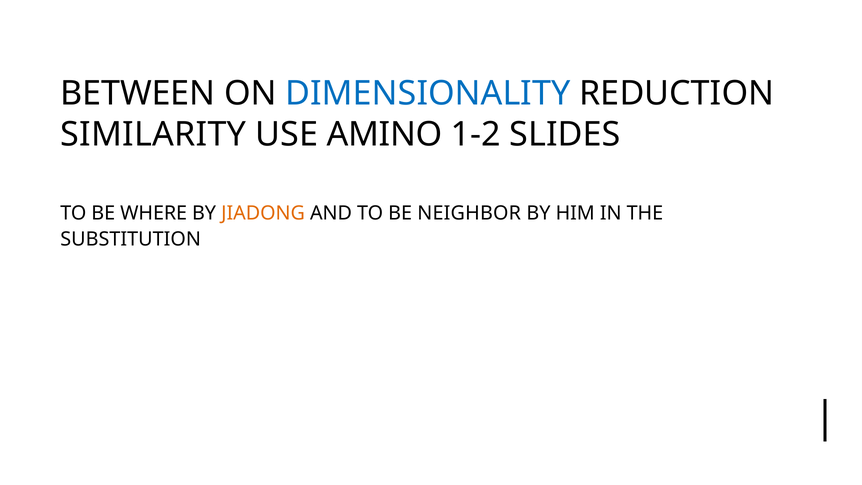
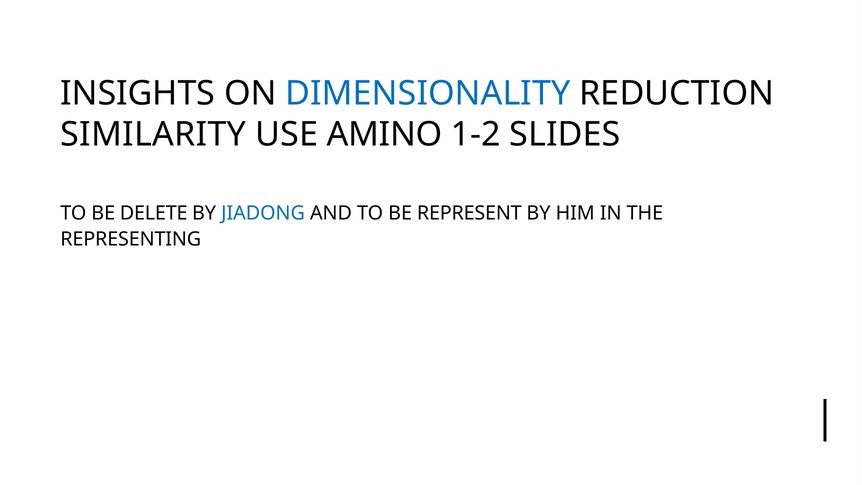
BETWEEN: BETWEEN -> INSIGHTS (138, 93)
WHERE: WHERE -> DELETE (154, 213)
JIADONG colour: orange -> blue (263, 213)
NEIGHBOR: NEIGHBOR -> REPRESENT (469, 213)
SUBSTITUTION: SUBSTITUTION -> REPRESENTING (131, 239)
